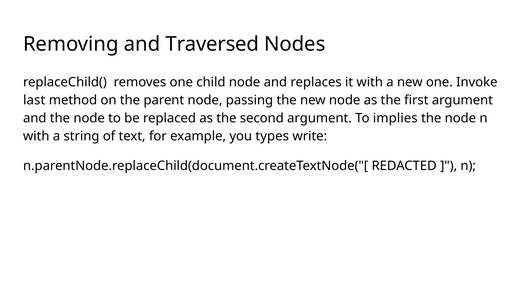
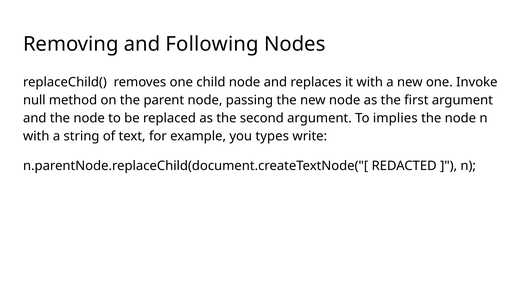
Traversed: Traversed -> Following (212, 44)
last: last -> null (34, 100)
